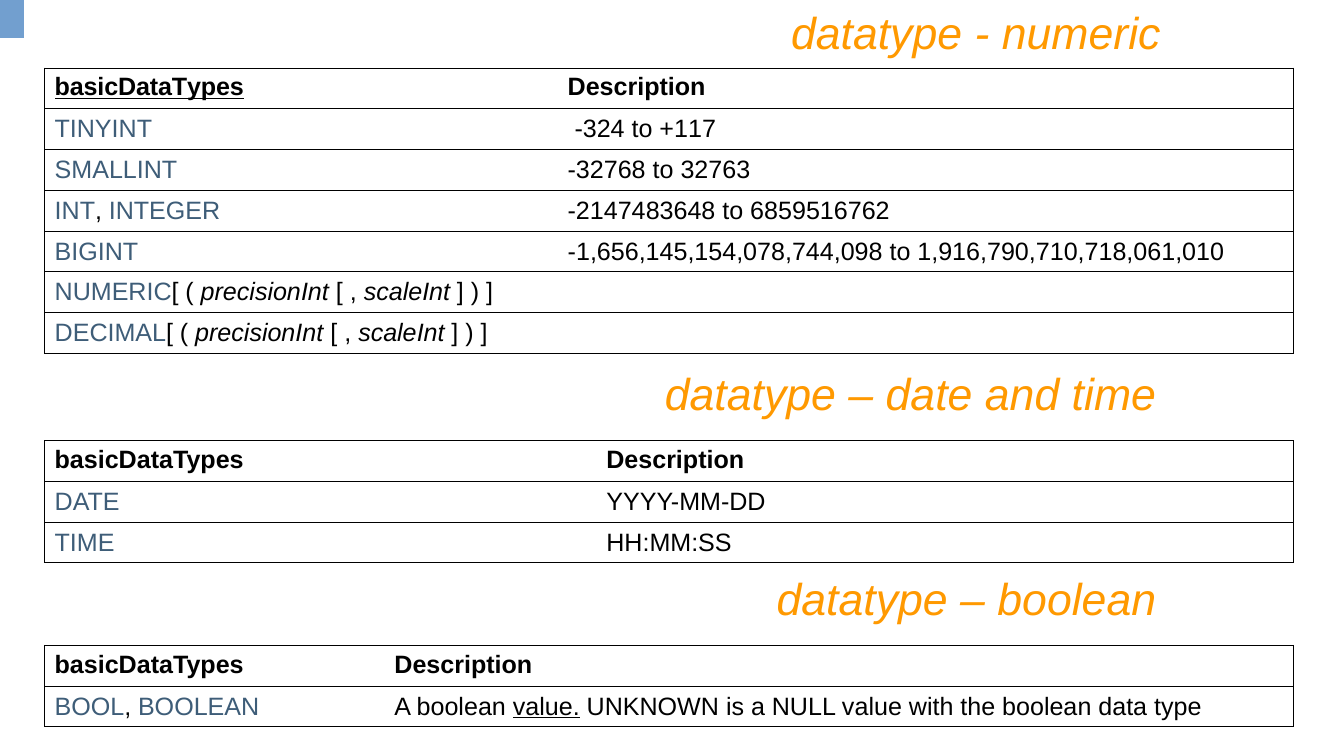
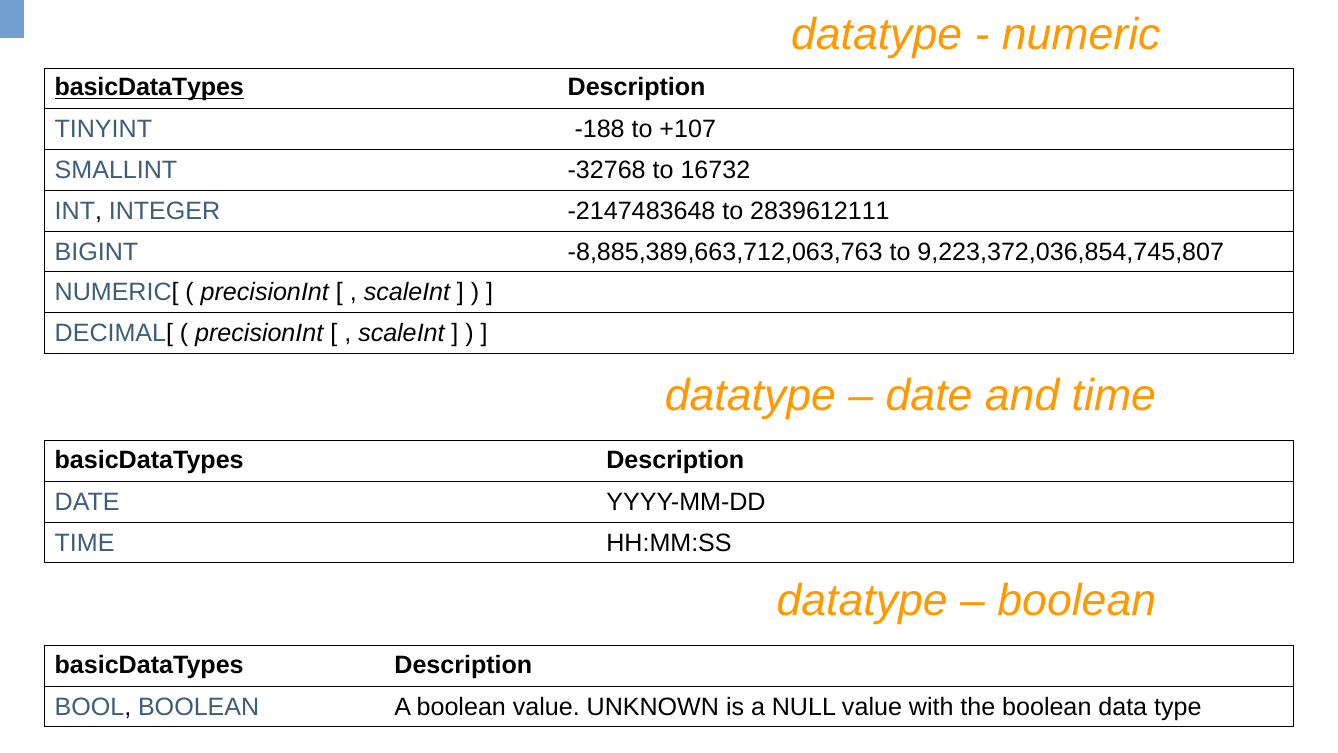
-324: -324 -> -188 (600, 130)
+117: +117 -> +107 (688, 130)
32763: 32763 -> 16732 (715, 170)
6859516762: 6859516762 -> 2839612111 (820, 211)
-1,656,145,154,078,744,098: -1,656,145,154,078,744,098 -> -8,885,389,663,712,063,763 (725, 252)
1,916,790,710,718,061,010: 1,916,790,710,718,061,010 -> 9,223,372,036,854,745,807 (1071, 252)
value underline: present -> none (546, 706)
